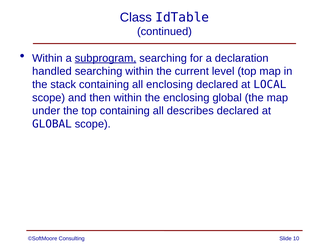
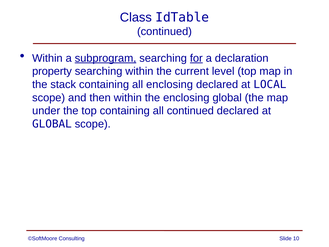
for underline: none -> present (196, 58)
handled: handled -> property (52, 71)
all describes: describes -> continued (190, 111)
